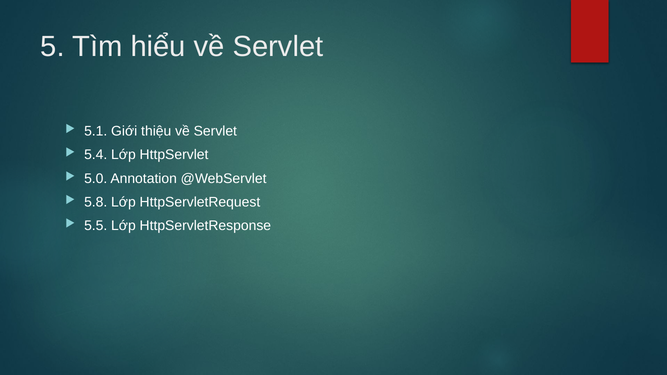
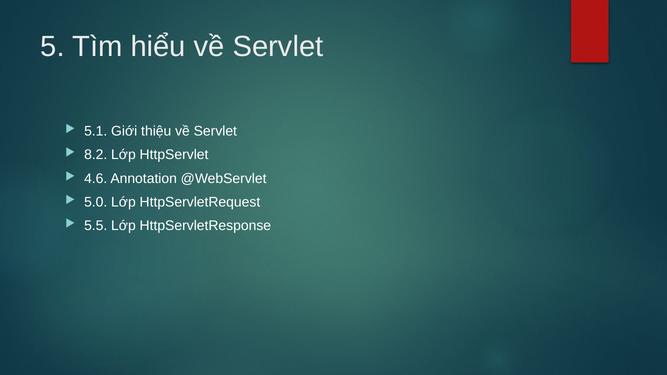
5.4: 5.4 -> 8.2 (96, 155)
5.0: 5.0 -> 4.6 (96, 179)
5.8: 5.8 -> 5.0 (96, 202)
